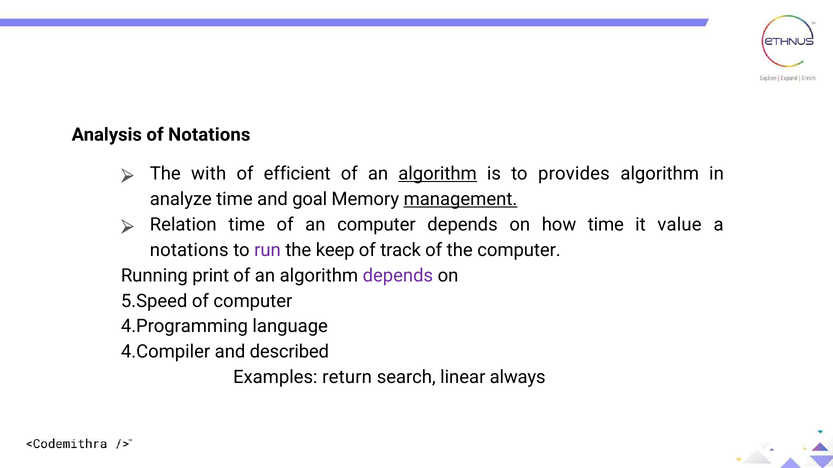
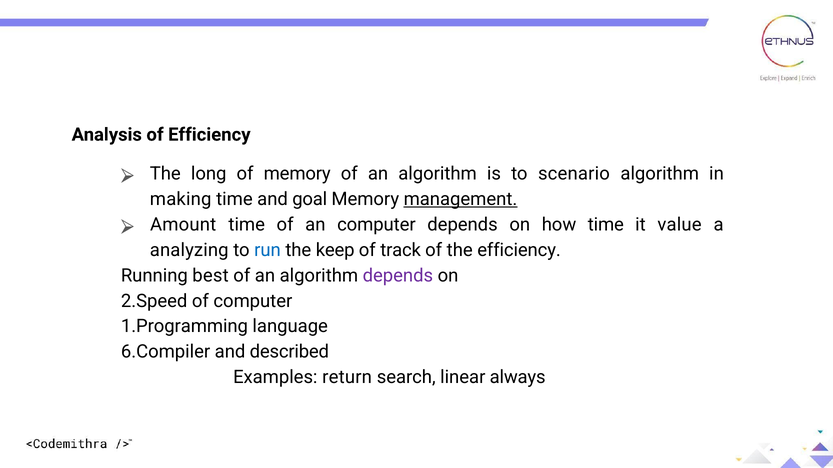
of Notations: Notations -> Efficiency (209, 135)
with: with -> long (209, 174)
of efficient: efficient -> memory (297, 174)
algorithm underline: present -> none (438, 174)
provides: provides -> scenario (574, 174)
analyze: analyze -> making (181, 199)
Relation: Relation -> Amount (183, 225)
notations: notations -> analyzing (189, 250)
run colour: purple -> blue (268, 250)
the computer: computer -> efficiency (519, 250)
print: print -> best (211, 276)
5.Speed: 5.Speed -> 2.Speed (154, 301)
4.Programming: 4.Programming -> 1.Programming (184, 327)
4.Compiler: 4.Compiler -> 6.Compiler (166, 352)
